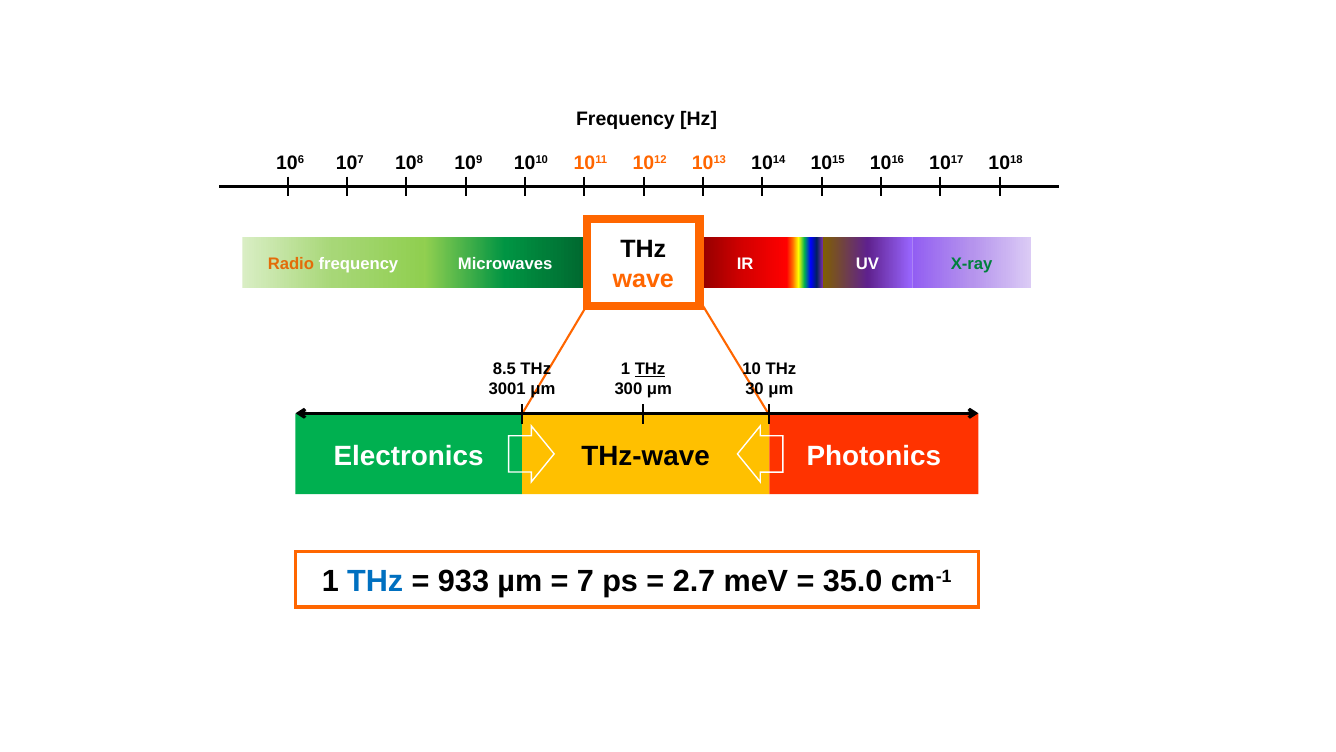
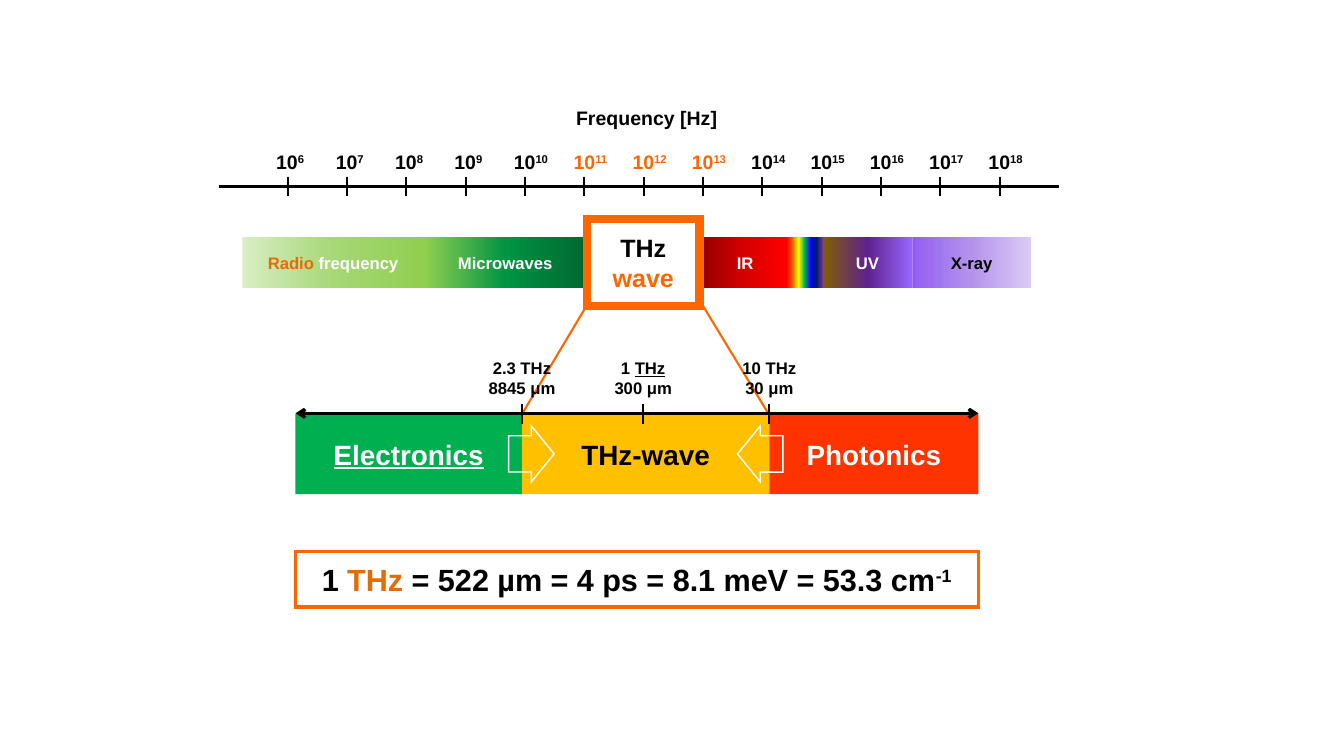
X-ray colour: green -> black (972, 263)
8.5: 8.5 -> 2.3 (504, 369)
3001: 3001 -> 8845 (507, 389)
Electronics underline: none -> present (409, 456)
THz colour: blue -> orange (375, 581)
933: 933 -> 522 (464, 581)
7: 7 -> 4 (585, 581)
2.7: 2.7 -> 8.1 (694, 581)
35.0: 35.0 -> 53.3 (853, 581)
